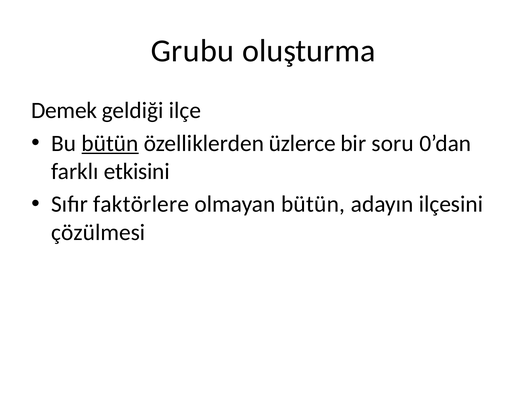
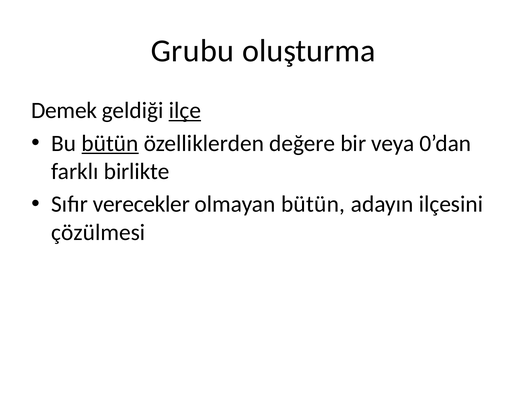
ilçe underline: none -> present (185, 110)
üzlerce: üzlerce -> değere (302, 143)
soru: soru -> veya (393, 143)
etkisini: etkisini -> birlikte (137, 171)
faktörlere: faktörlere -> verecekler (141, 204)
